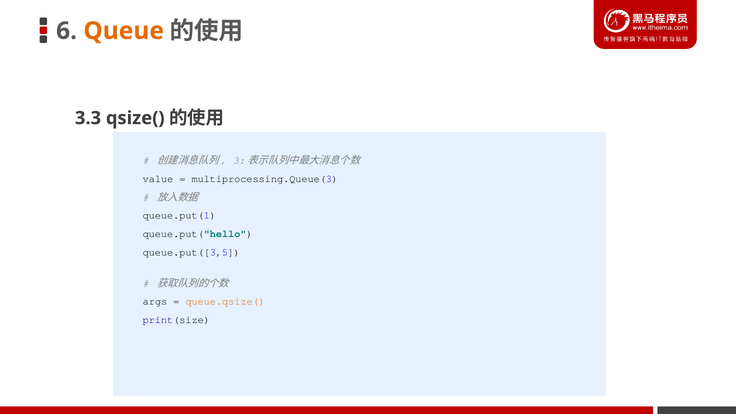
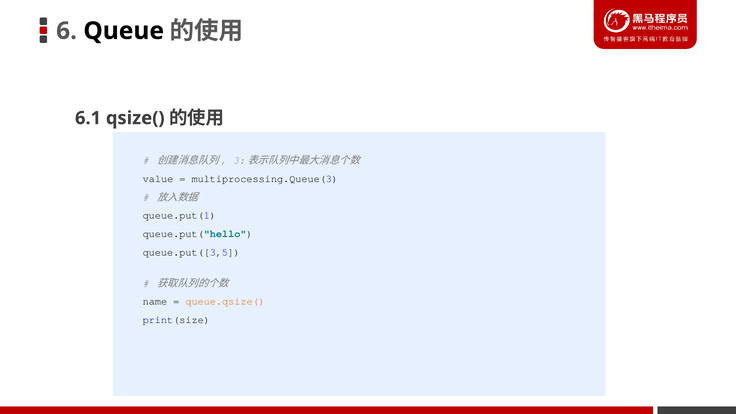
Queue colour: orange -> black (124, 31)
3.3: 3.3 -> 6.1 (88, 118)
args: args -> name (155, 302)
